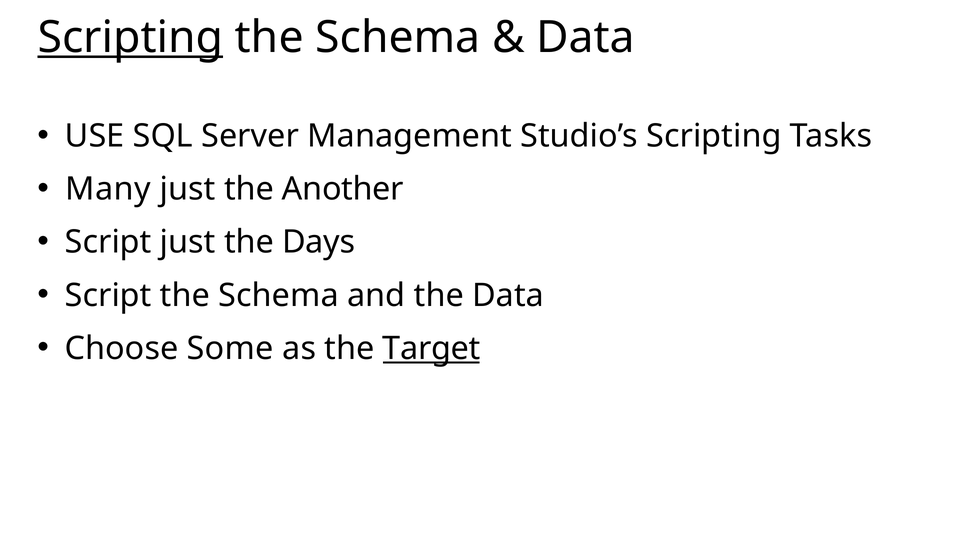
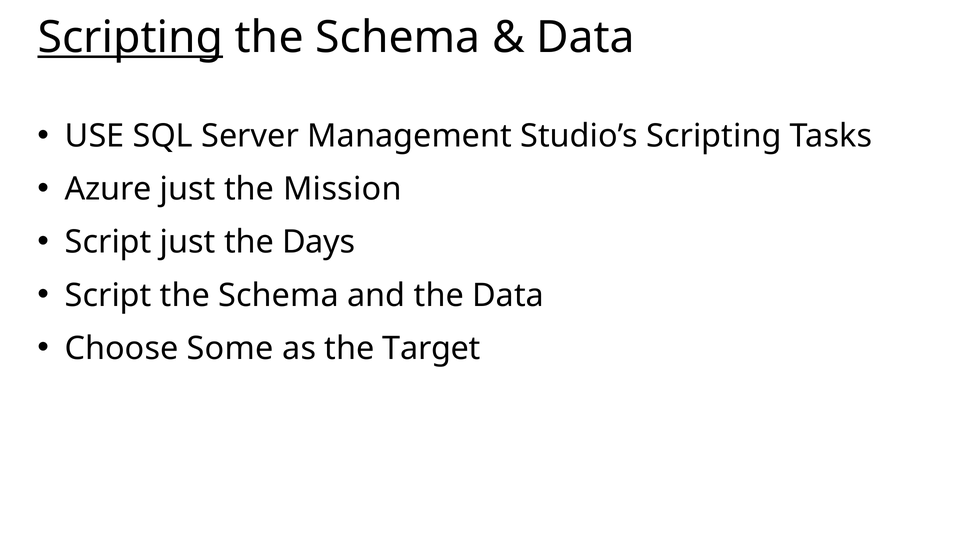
Many: Many -> Azure (108, 189)
Another: Another -> Mission (343, 189)
Target underline: present -> none (431, 349)
